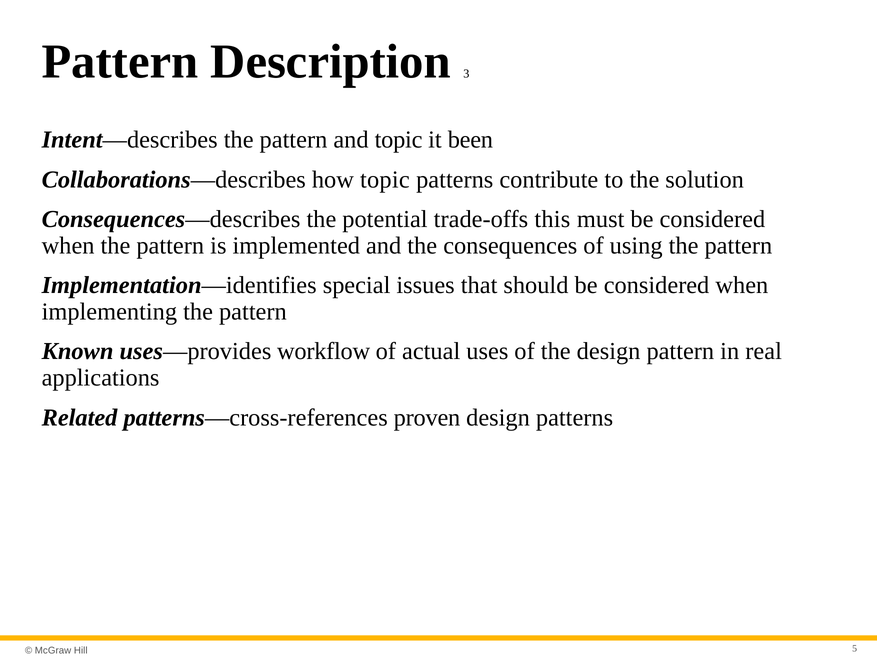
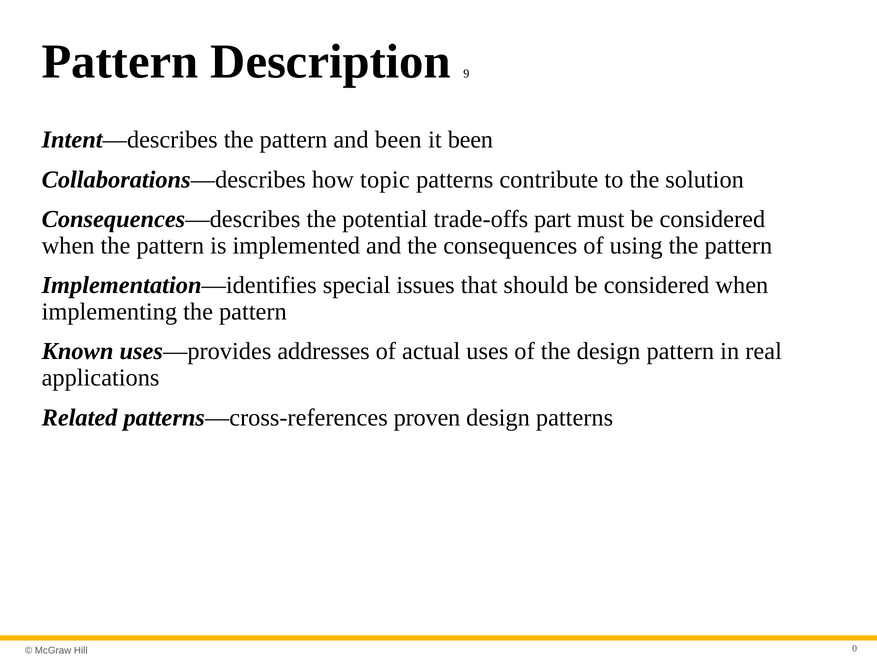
3: 3 -> 9 (466, 73)
and topic: topic -> been (398, 140)
this: this -> part (553, 219)
workflow: workflow -> addresses (324, 351)
5: 5 -> 0 (855, 648)
